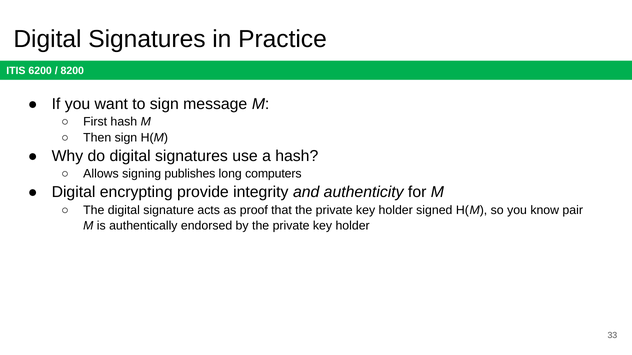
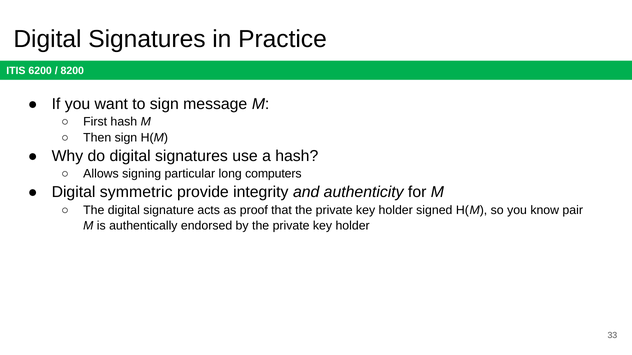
publishes: publishes -> particular (190, 174)
encrypting: encrypting -> symmetric (136, 193)
